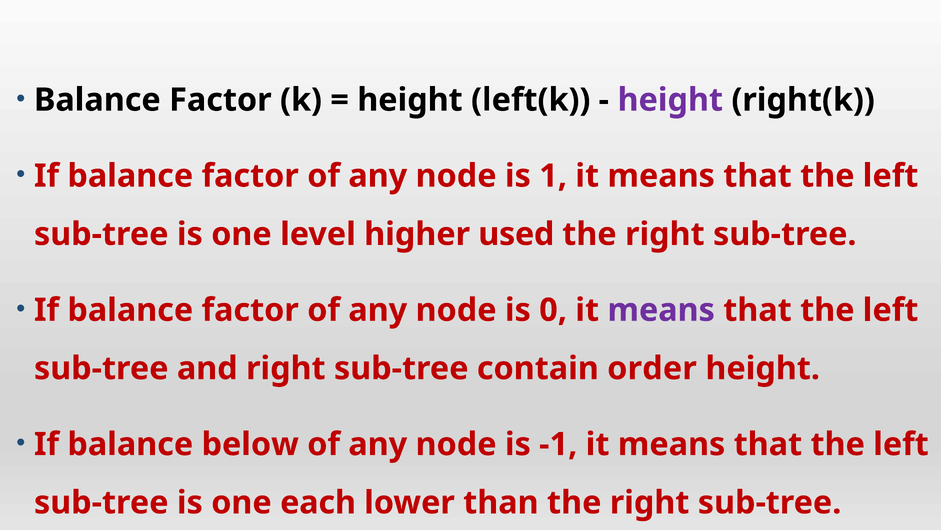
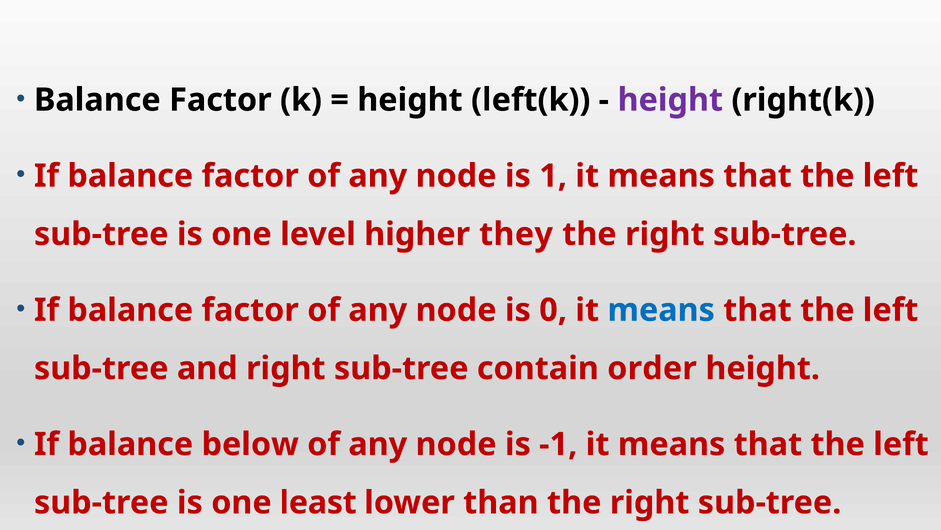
used: used -> they (516, 234)
means colour: purple -> blue (661, 310)
each: each -> least (318, 502)
